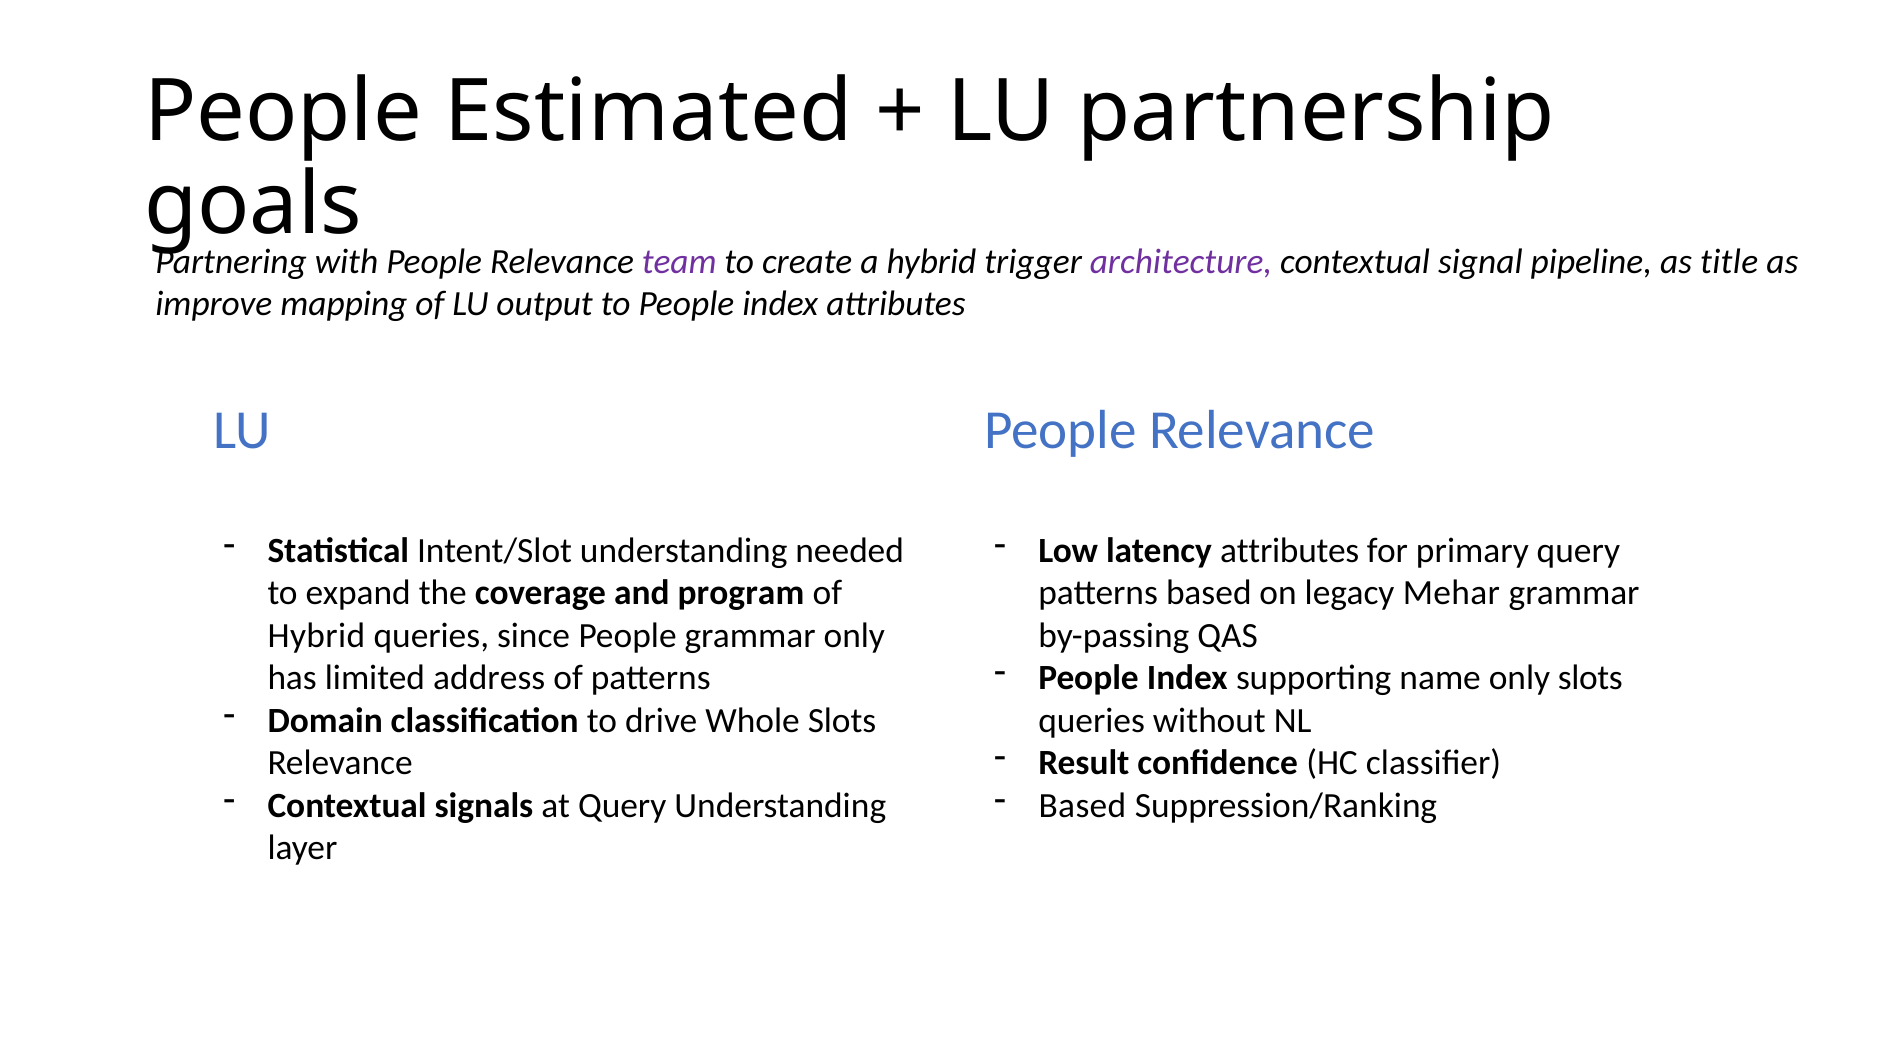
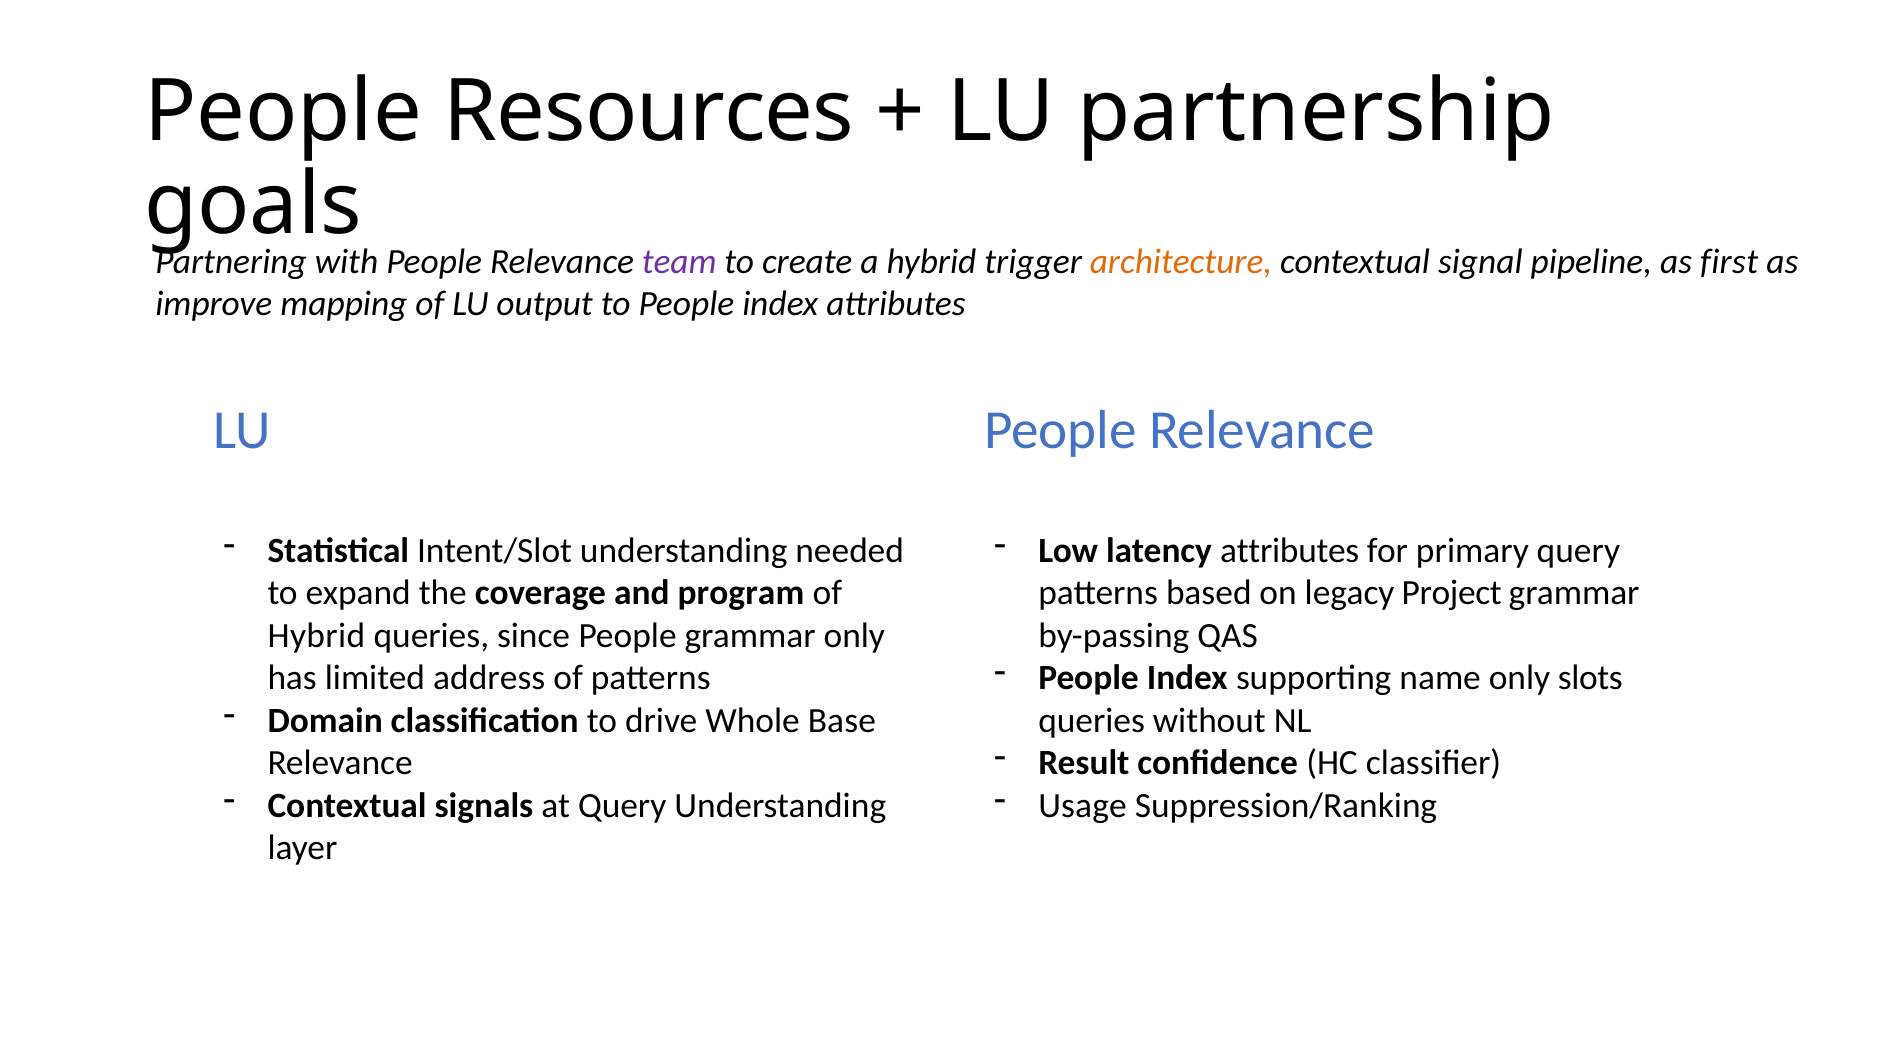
Estimated: Estimated -> Resources (649, 112)
architecture colour: purple -> orange (1181, 262)
title: title -> first (1729, 262)
Mehar: Mehar -> Project (1452, 593)
Whole Slots: Slots -> Base (842, 721)
Based: Based -> Usage (1083, 806)
